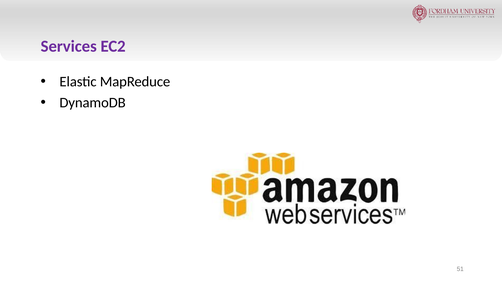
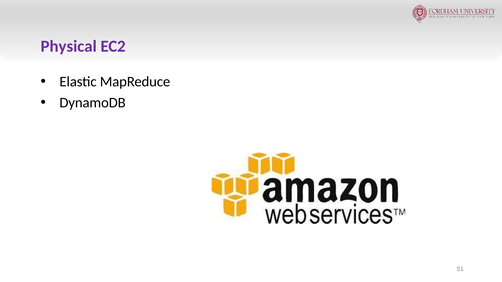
Services: Services -> Physical (69, 46)
